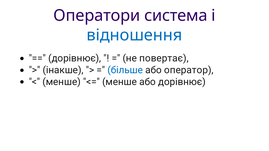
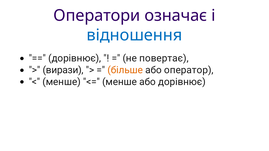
система: система -> означає (176, 16)
інакше: інакше -> вирази (63, 70)
більше colour: blue -> orange (125, 70)
